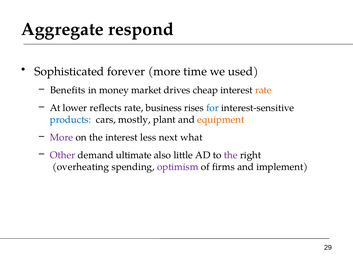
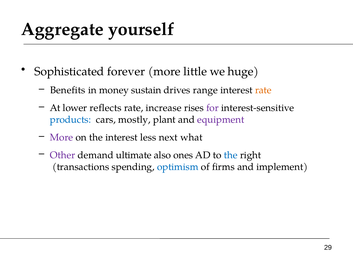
respond: respond -> yourself (141, 29)
time: time -> little (195, 71)
used: used -> huge (243, 71)
market: market -> sustain (146, 90)
cheap: cheap -> range (205, 90)
business: business -> increase (164, 108)
for colour: blue -> purple (212, 108)
equipment colour: orange -> purple (221, 120)
little: little -> ones (183, 155)
the colour: purple -> blue (231, 155)
overheating: overheating -> transactions (81, 167)
optimism colour: purple -> blue (178, 167)
